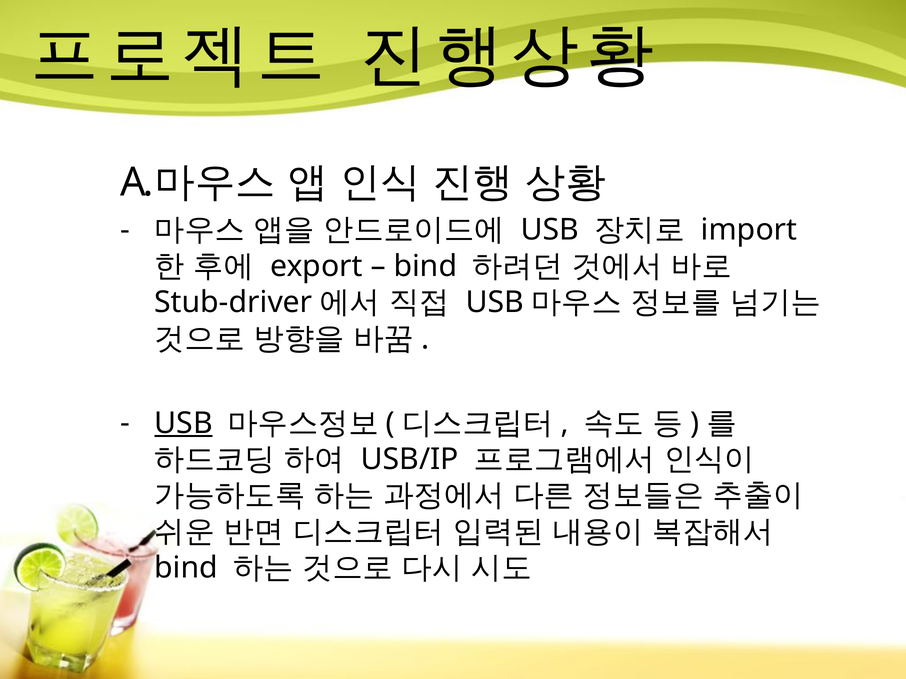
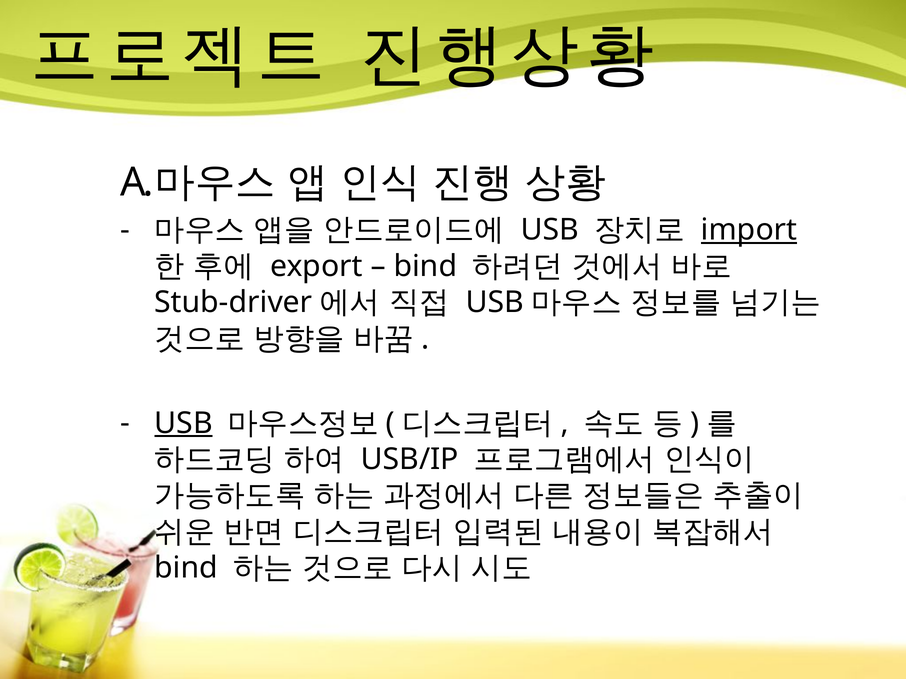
import underline: none -> present (749, 230)
